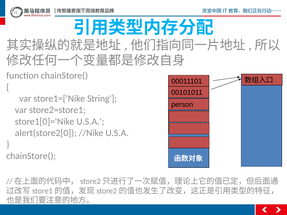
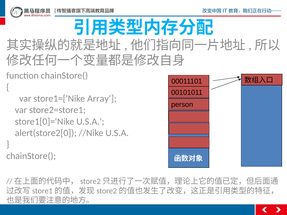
String: String -> Array (102, 99)
